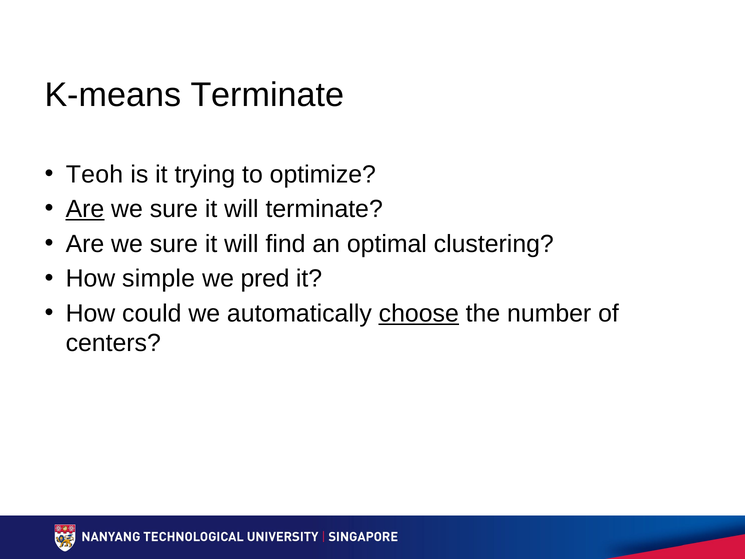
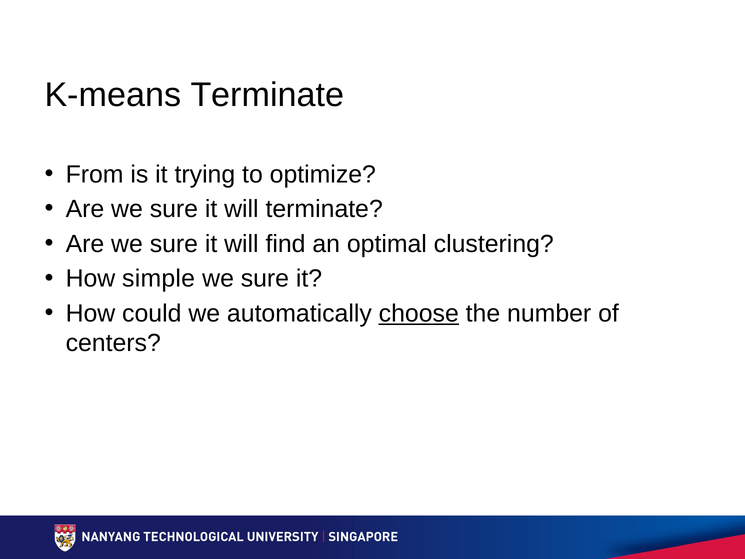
Teoh: Teoh -> From (95, 174)
Are underline: present -> none (85, 209)
pred: pred -> sure (265, 279)
